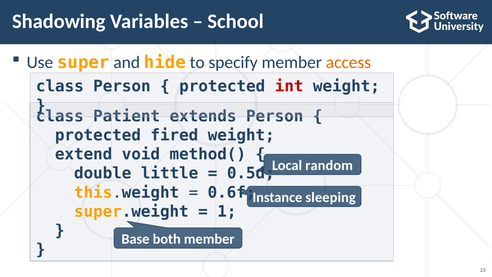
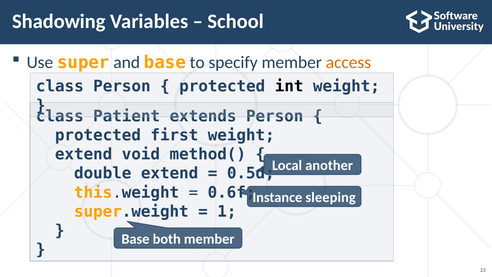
and hide: hide -> base (165, 62)
int colour: red -> black (289, 86)
fired: fired -> first (174, 135)
random: random -> another (329, 165)
double little: little -> extend (170, 173)
